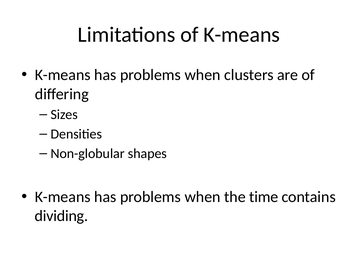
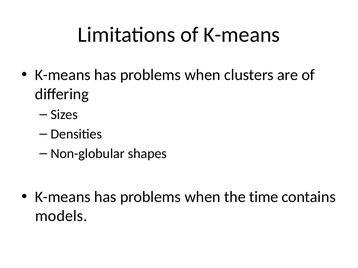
dividing: dividing -> models (61, 216)
